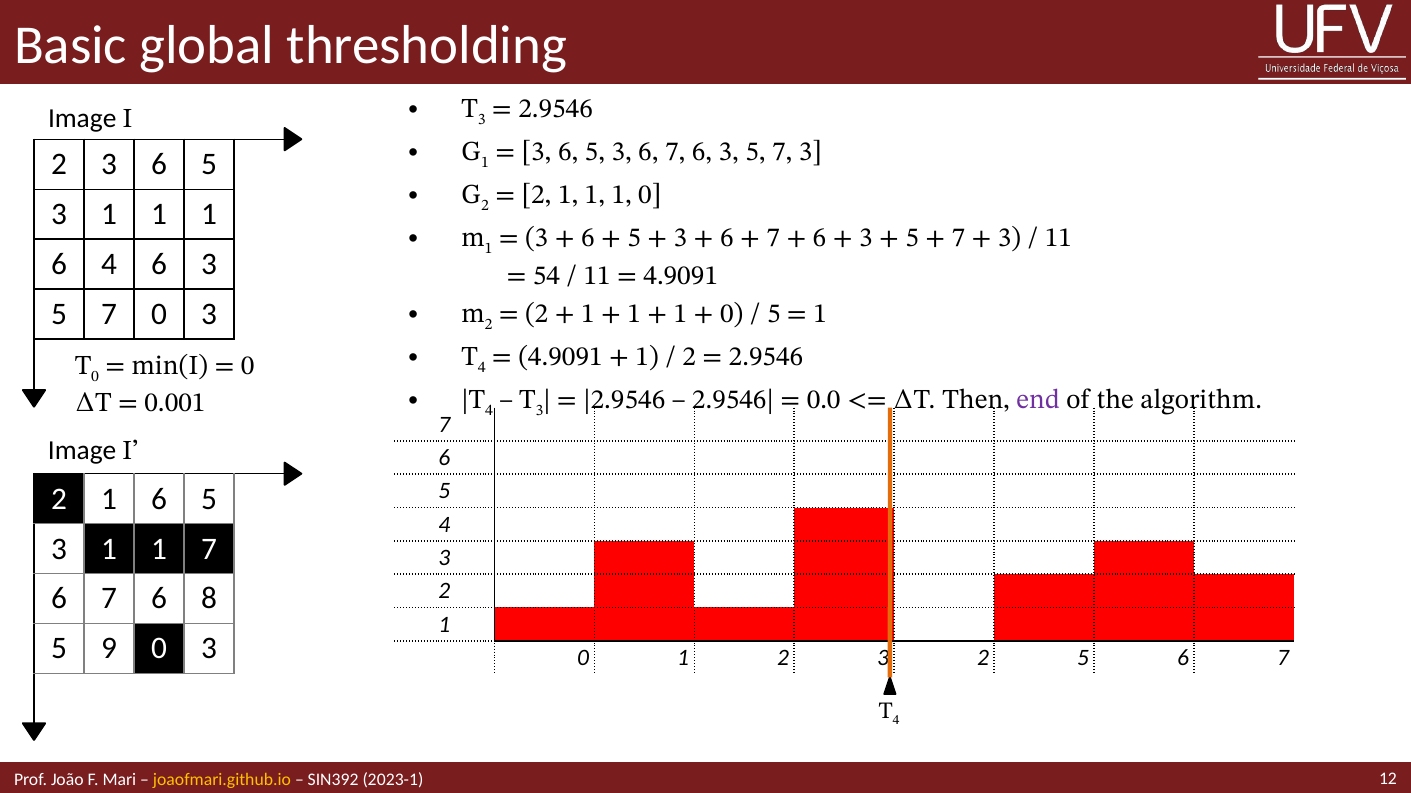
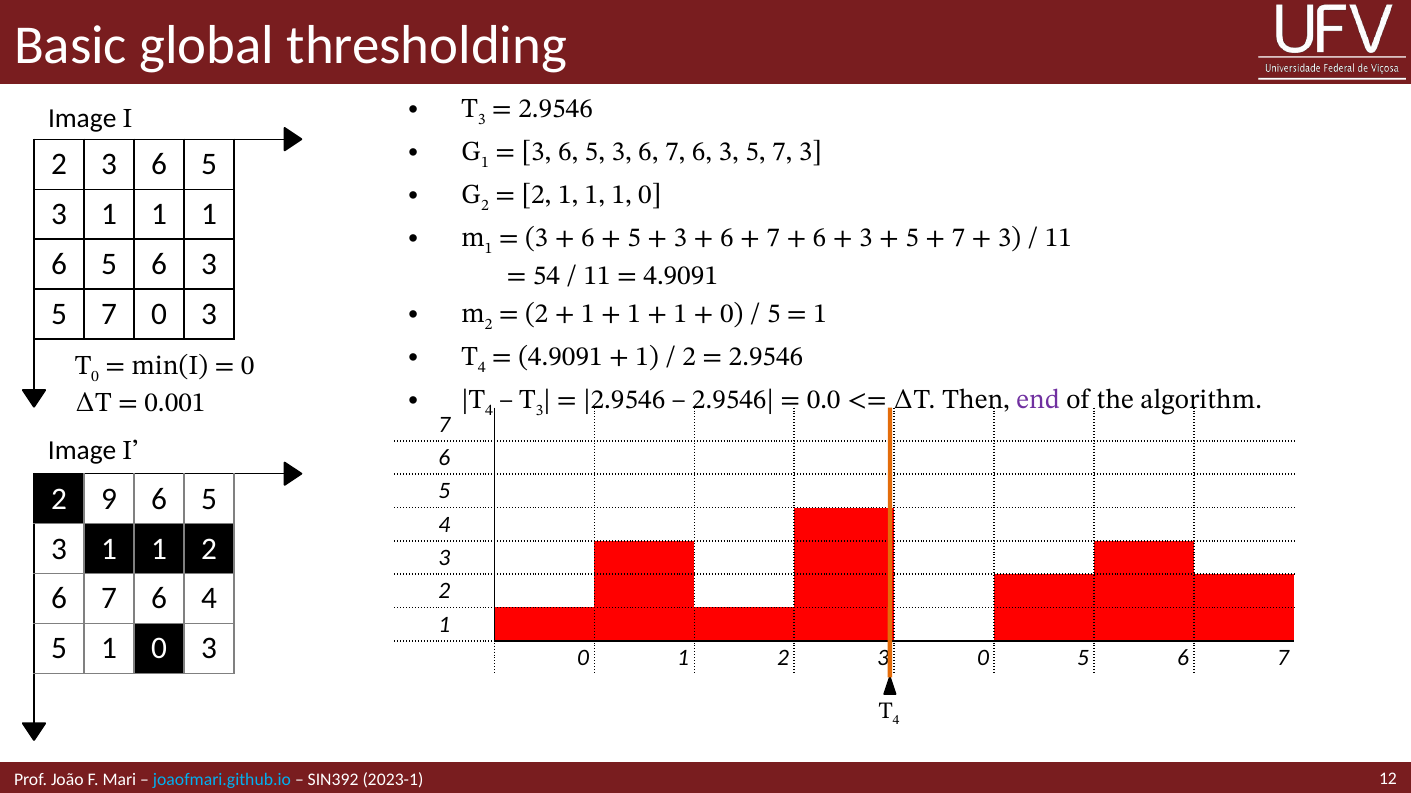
4: 4 -> 5 (109, 265)
1: 1 -> 9 (109, 499)
1 1 7: 7 -> 2 (209, 549)
6 8: 8 -> 4 (209, 599)
5 9: 9 -> 1 (109, 649)
2 3 2: 2 -> 0 (983, 658)
joaofmari.github.io colour: yellow -> light blue (222, 780)
